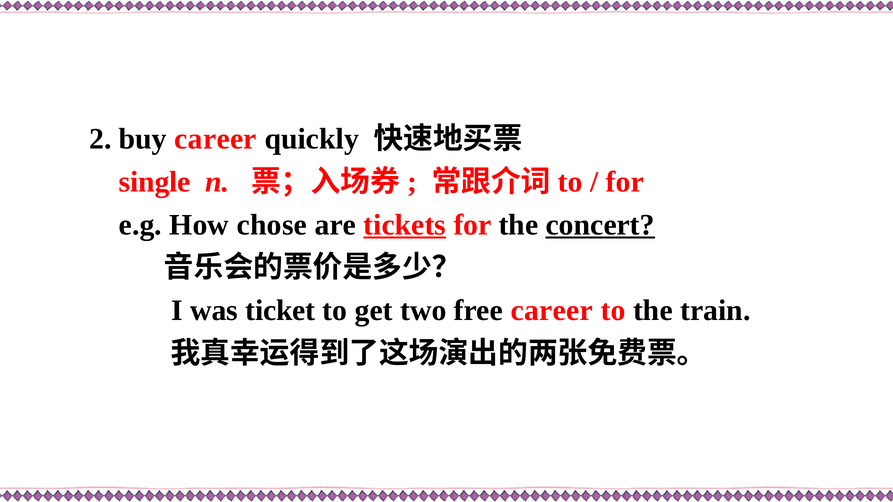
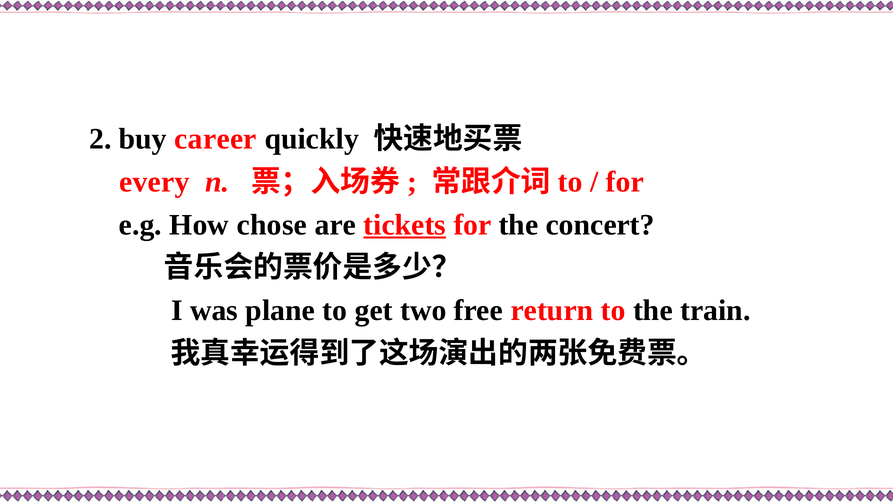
single: single -> every (154, 182)
concert underline: present -> none (600, 225)
ticket: ticket -> plane (280, 311)
free career: career -> return (552, 311)
